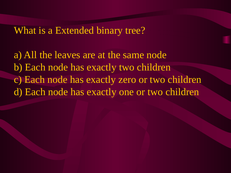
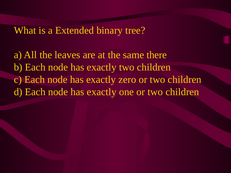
same node: node -> there (157, 55)
